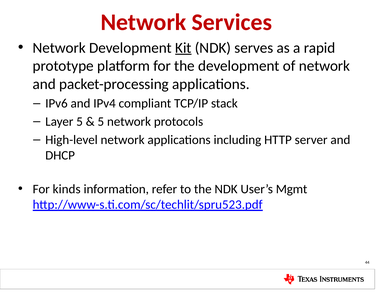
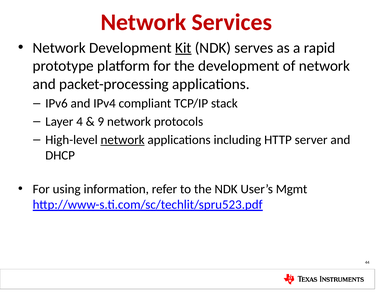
Layer 5: 5 -> 4 (80, 122)
5: 5 -> 9 (101, 122)
network underline: none -> present (123, 140)
kinds: kinds -> using (67, 189)
